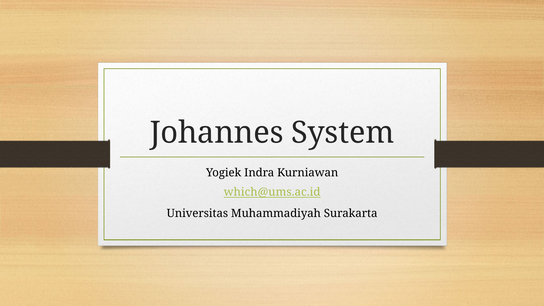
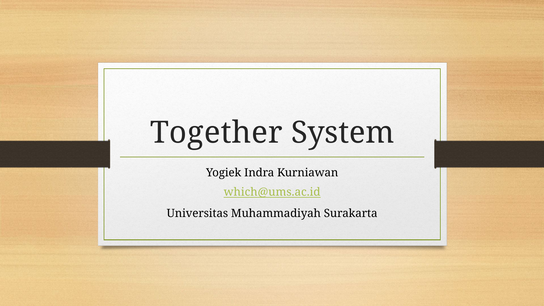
Johannes: Johannes -> Together (216, 133)
